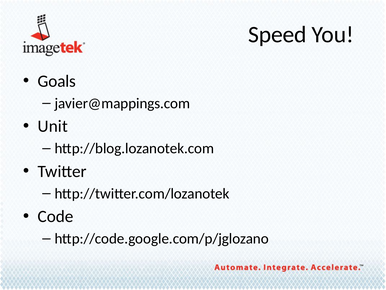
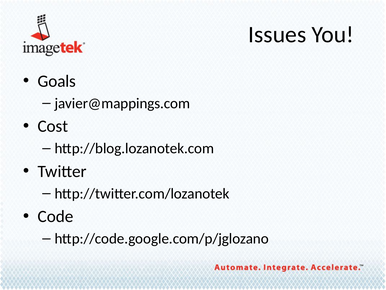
Speed: Speed -> Issues (277, 34)
Unit: Unit -> Cost (53, 126)
